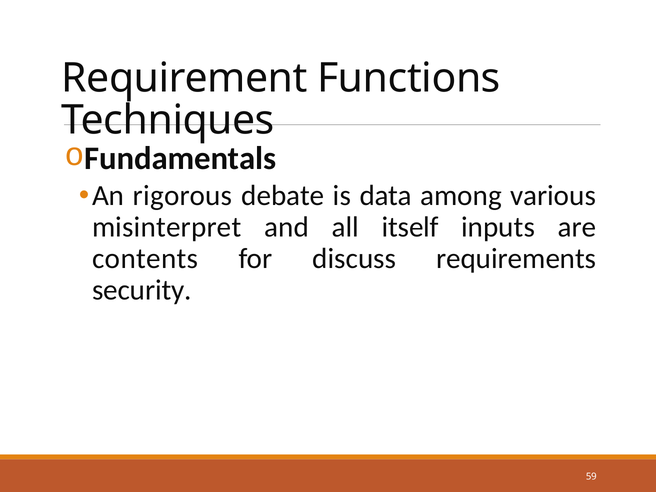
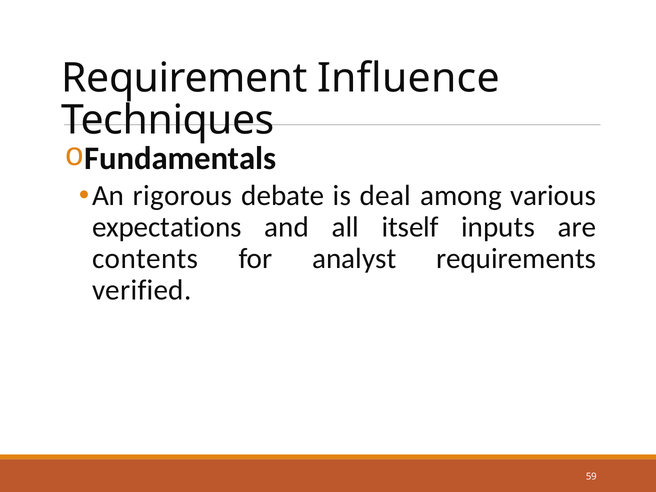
Functions: Functions -> Influence (408, 78)
data: data -> deal (385, 195)
misinterpret: misinterpret -> expectations (167, 227)
discuss: discuss -> analyst (354, 258)
security: security -> verified (142, 290)
